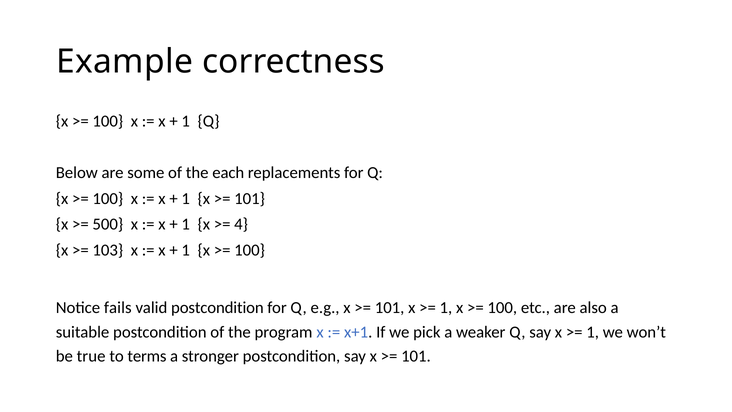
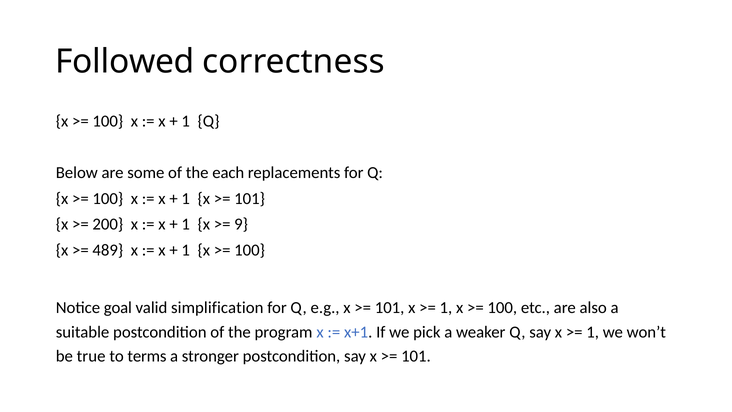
Example: Example -> Followed (125, 61)
500: 500 -> 200 (108, 224)
4: 4 -> 9 (241, 224)
103: 103 -> 489 (108, 250)
fails: fails -> goal (118, 308)
valid postcondition: postcondition -> simplification (217, 308)
